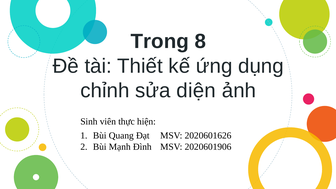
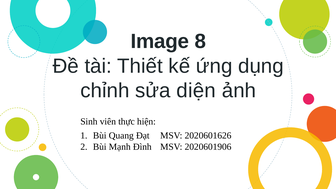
Trong: Trong -> Image (160, 41)
